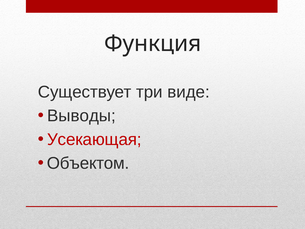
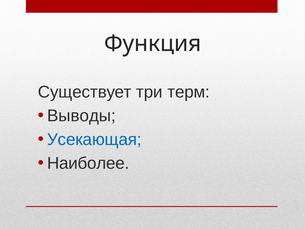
виде: виде -> терм (189, 92)
Усекающая colour: red -> blue (94, 139)
Объектом: Объектом -> Наиболее (88, 163)
